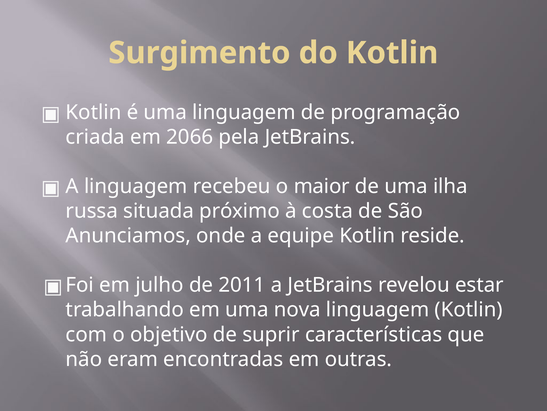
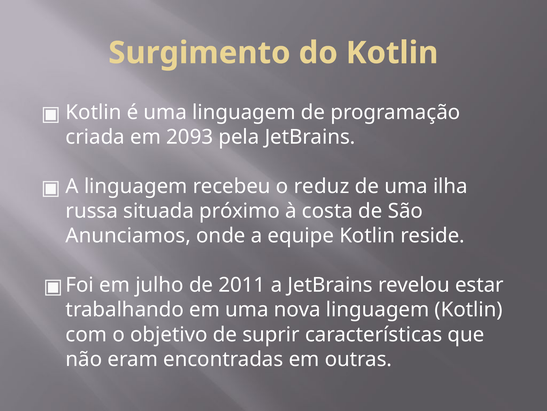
2066: 2066 -> 2093 (190, 137)
maior: maior -> reduz (322, 186)
